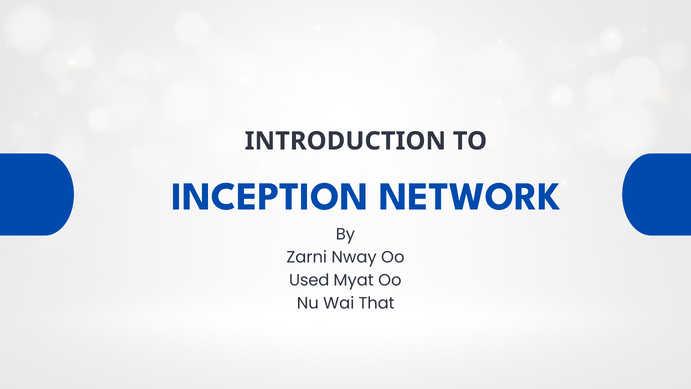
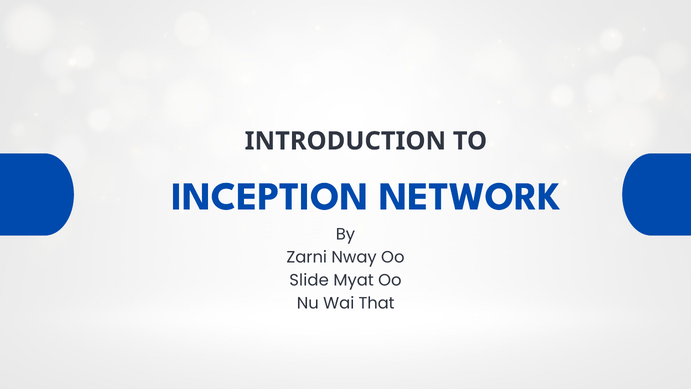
Used: Used -> Slide (309, 280)
